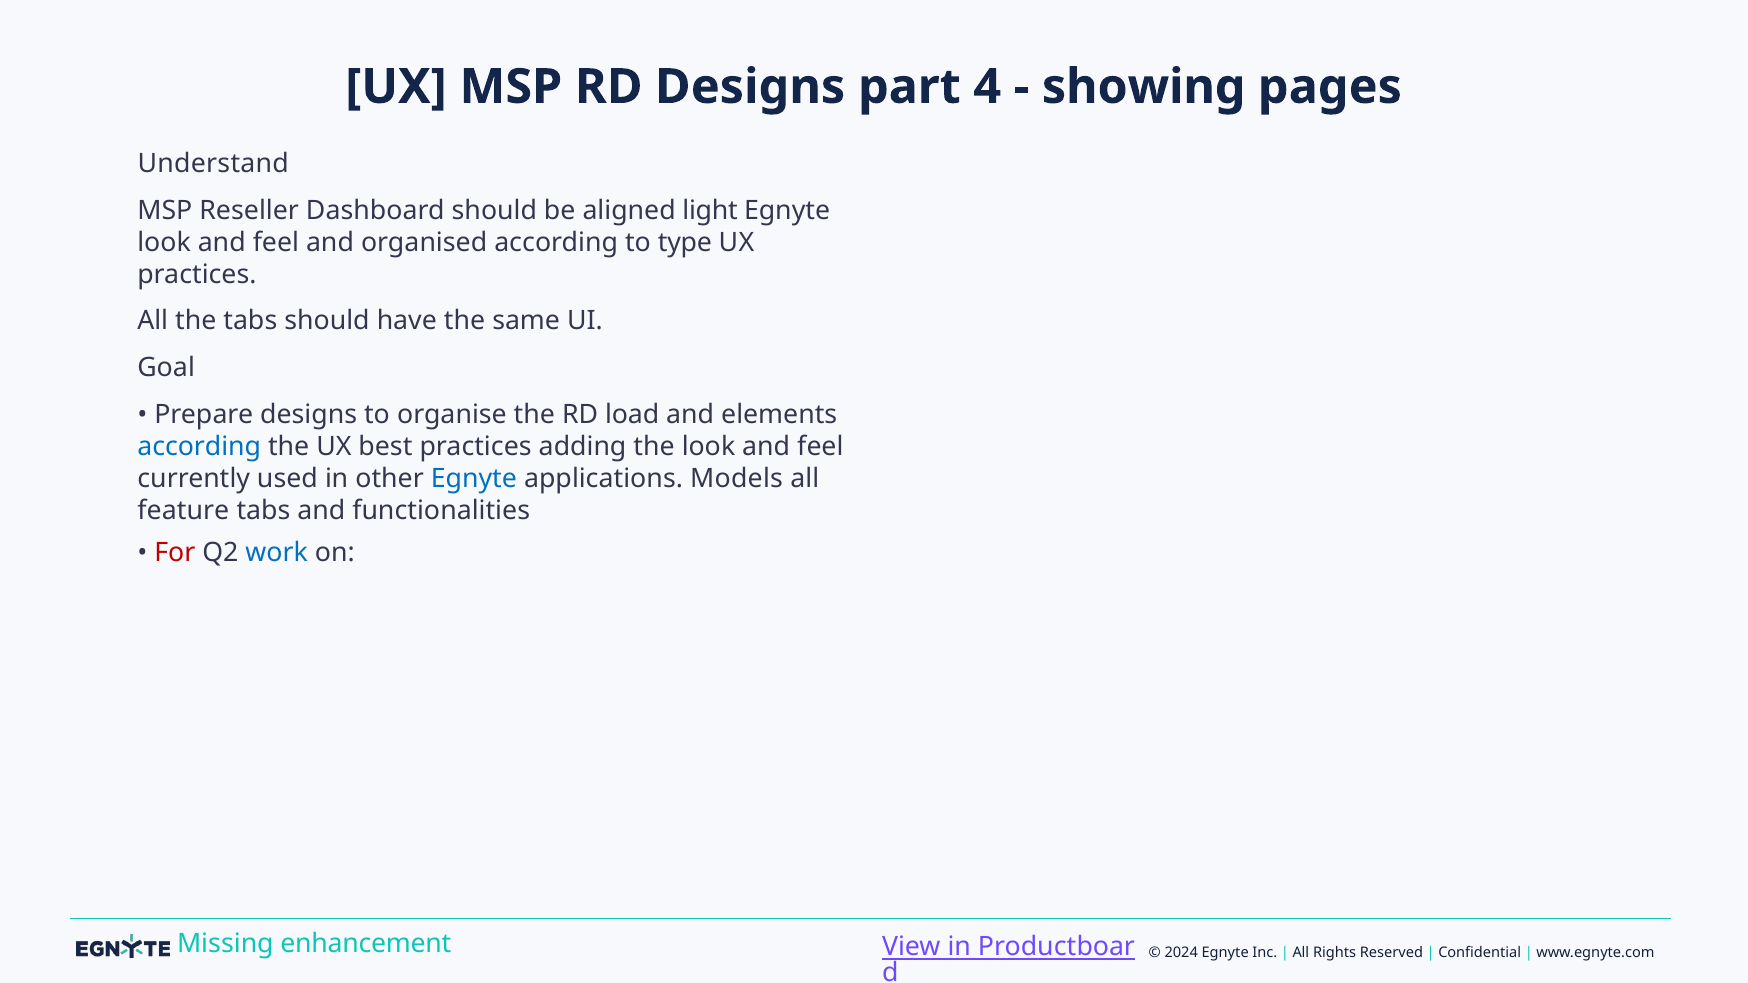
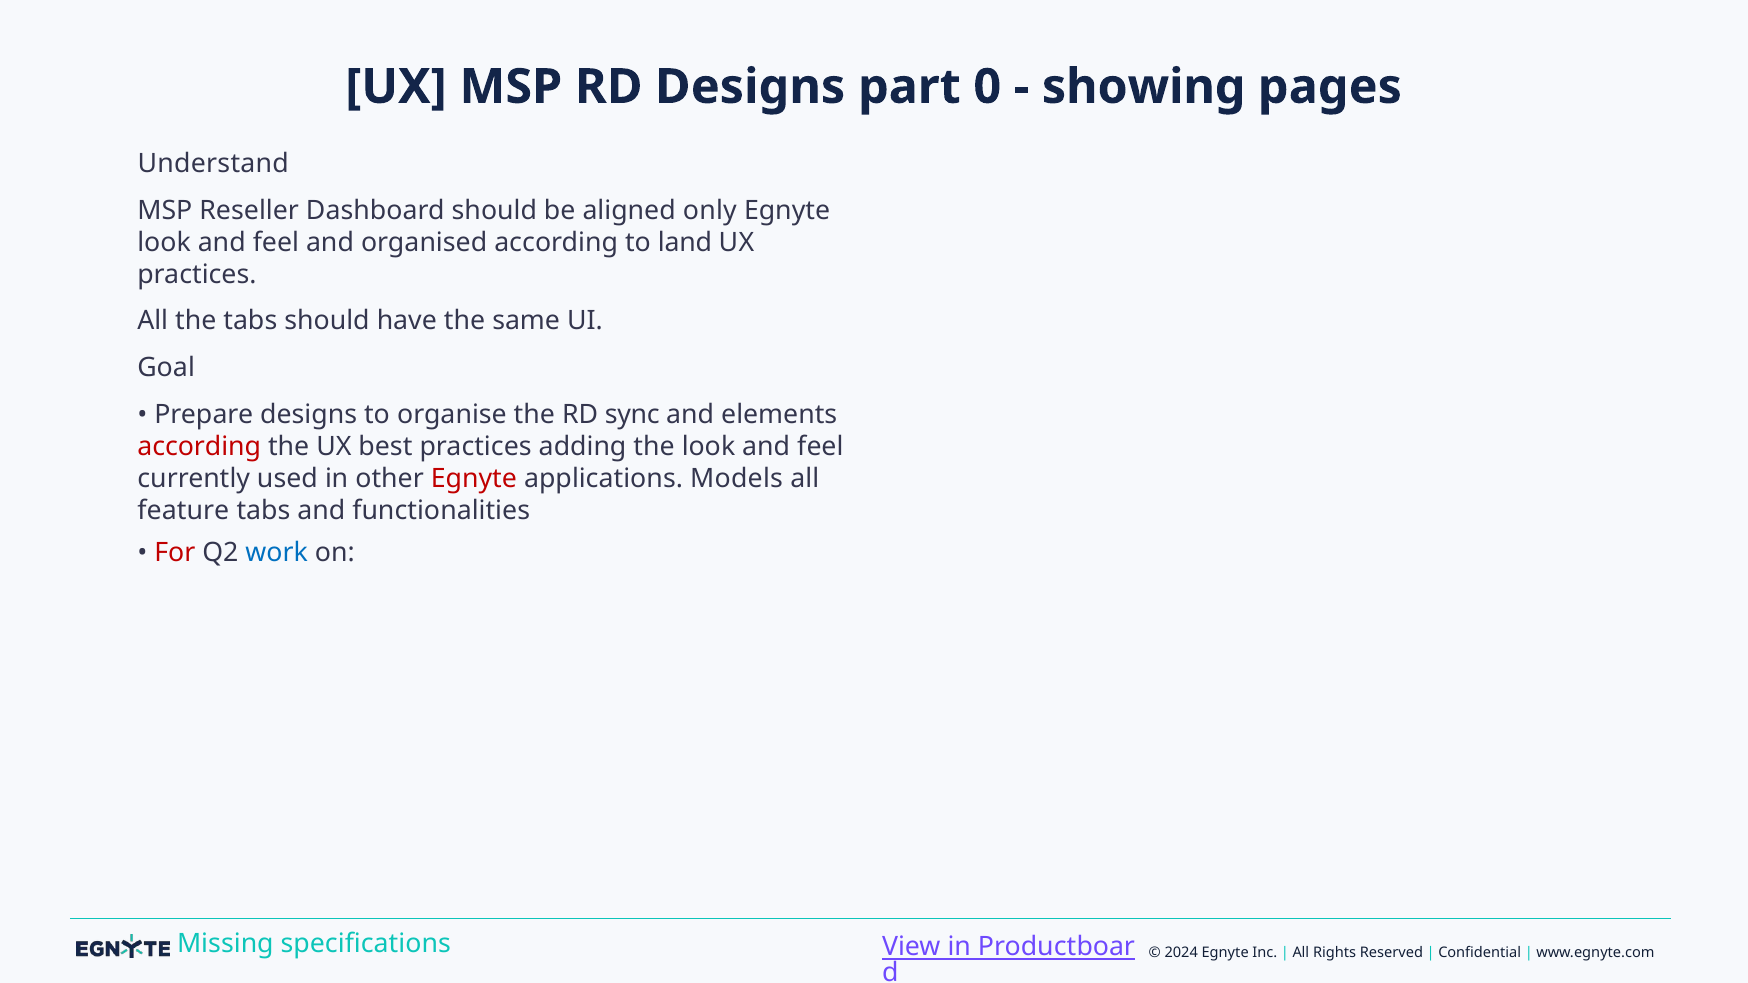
4: 4 -> 0 (987, 87)
light: light -> only (710, 210)
type: type -> land (685, 242)
load: load -> sync (632, 414)
according colour: blue -> red (199, 446)
Egnyte colour: blue -> red (474, 479)
enhancement: enhancement -> specifications (366, 944)
